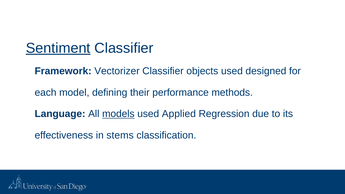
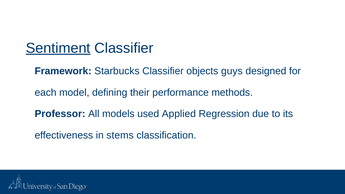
Vectorizer: Vectorizer -> Starbucks (117, 71)
objects used: used -> guys (232, 71)
Language: Language -> Professor (60, 114)
models underline: present -> none (118, 114)
